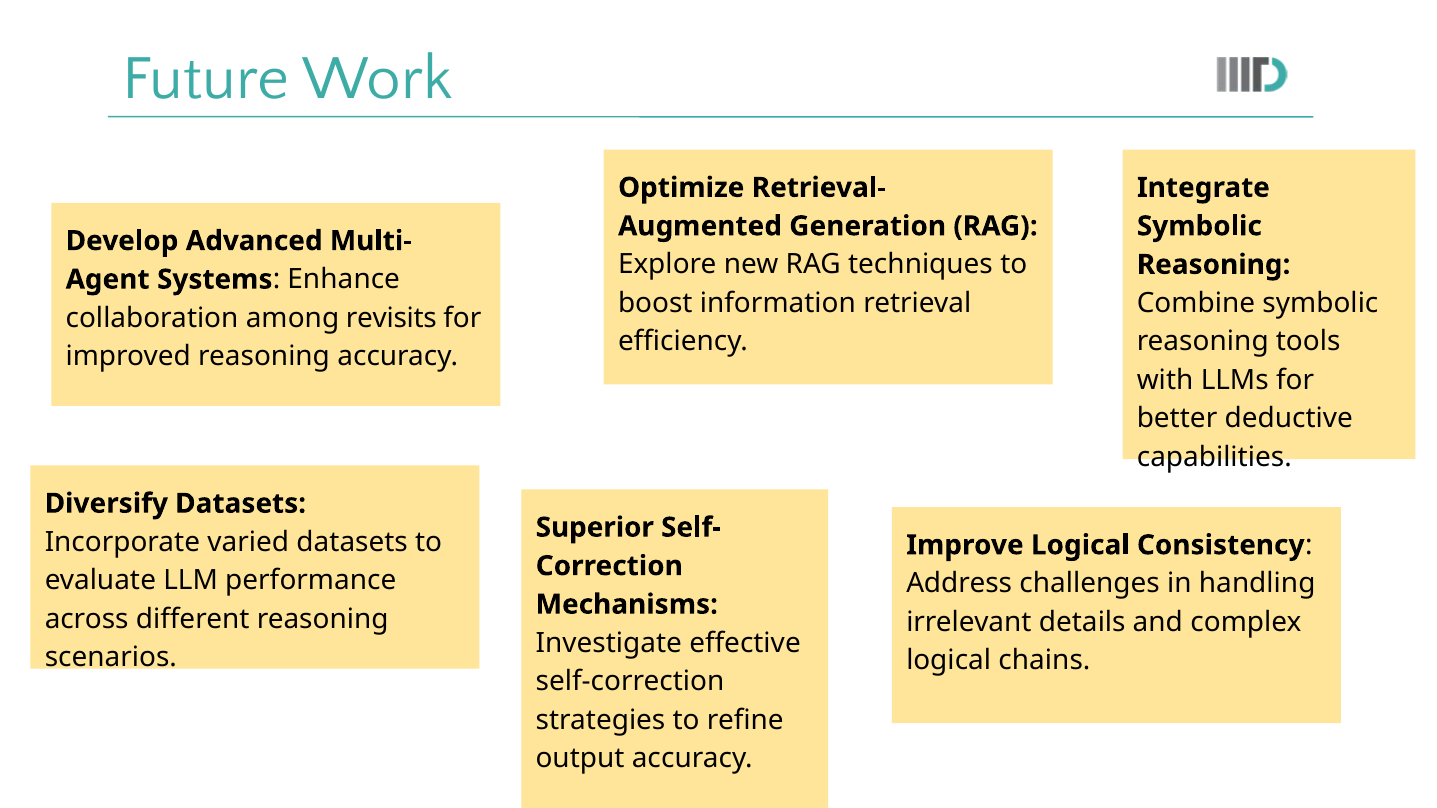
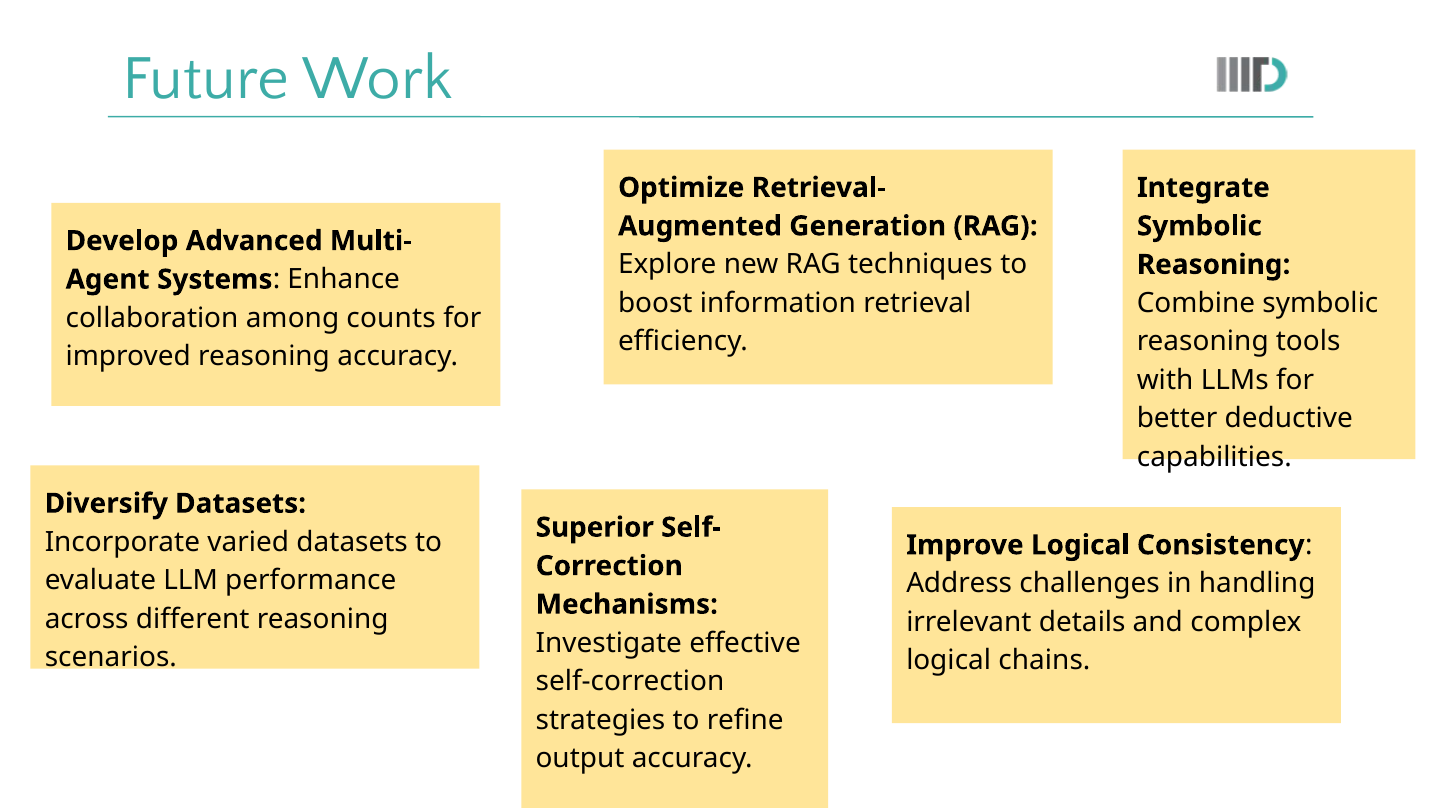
revisits: revisits -> counts (391, 318)
